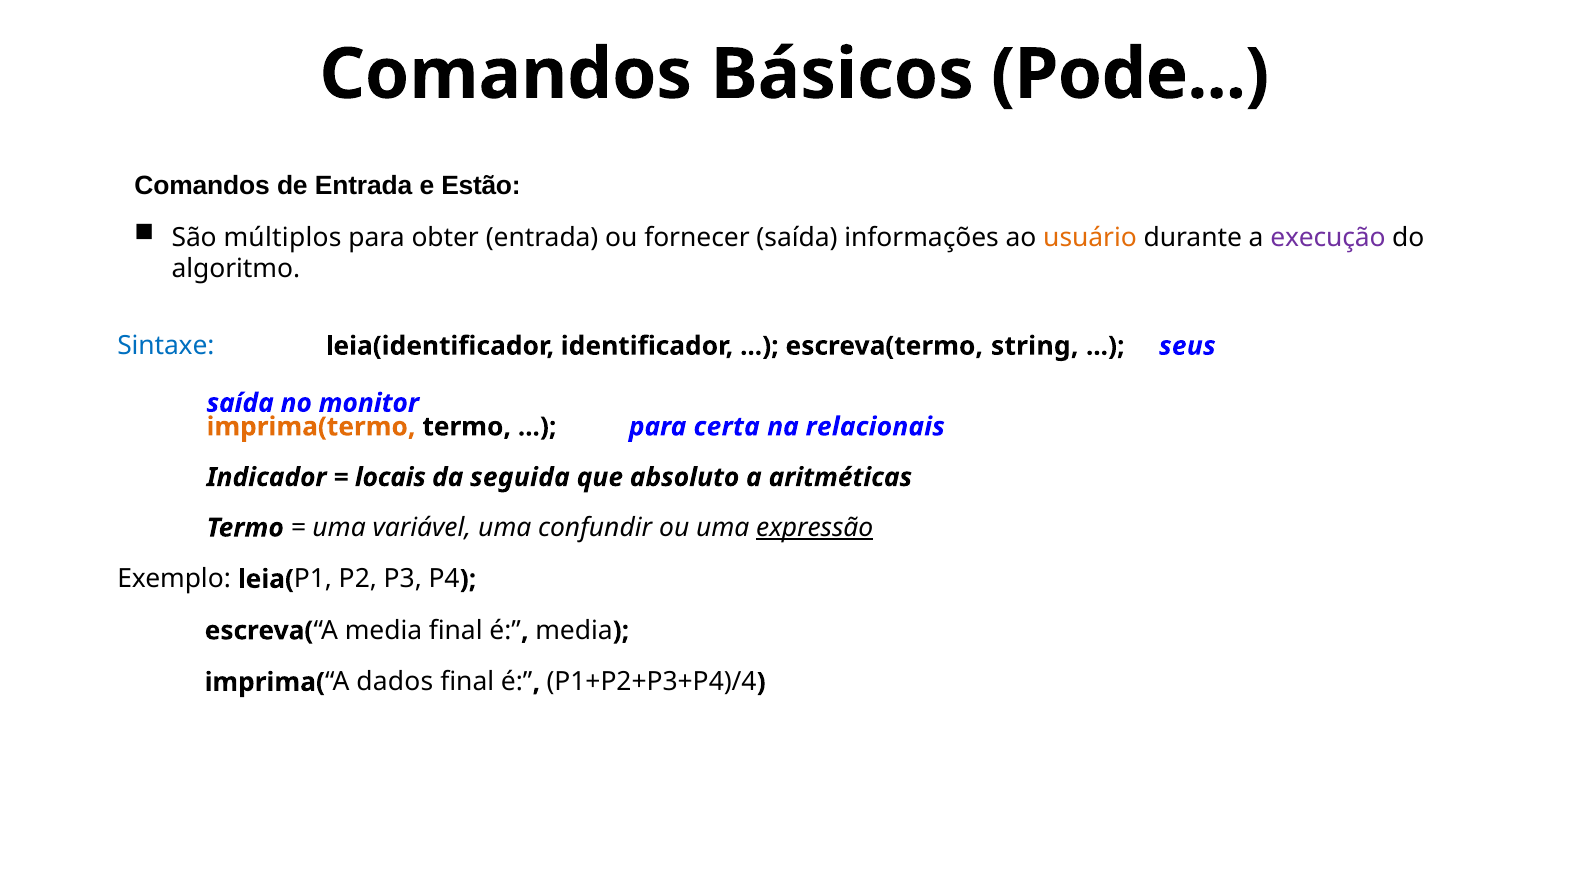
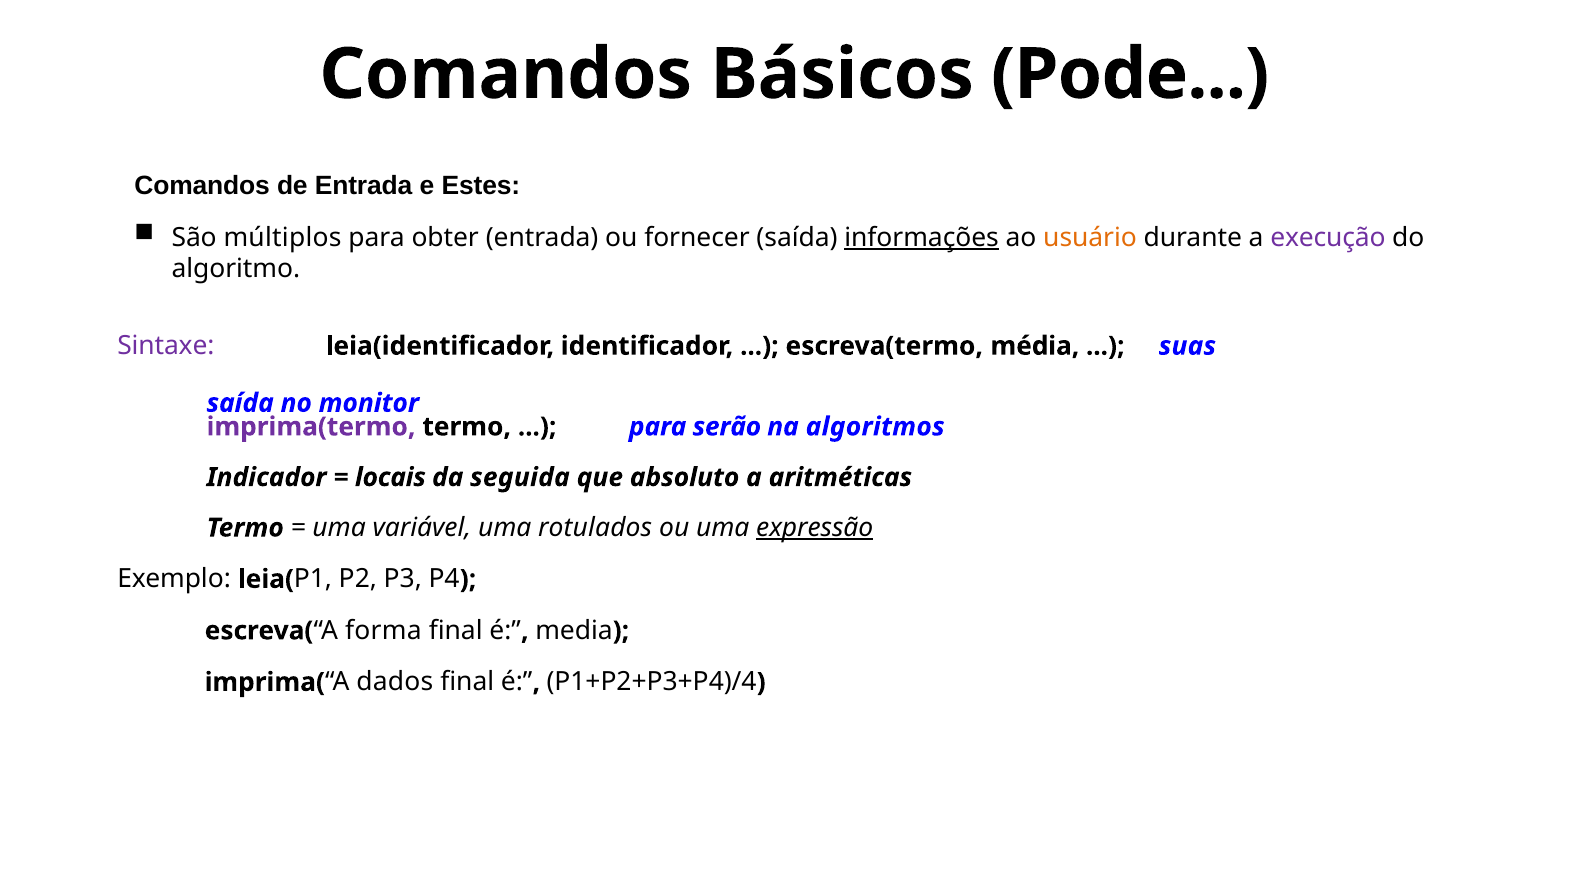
Estão: Estão -> Estes (481, 186)
informações underline: none -> present (922, 238)
Sintaxe colour: blue -> purple (166, 346)
string: string -> média (1035, 346)
seus: seus -> suas (1187, 346)
imprima(termo colour: orange -> purple (311, 427)
certa: certa -> serão (727, 427)
relacionais: relacionais -> algoritmos (875, 427)
confundir: confundir -> rotulados (595, 528)
escreva(“A media: media -> forma (383, 631)
